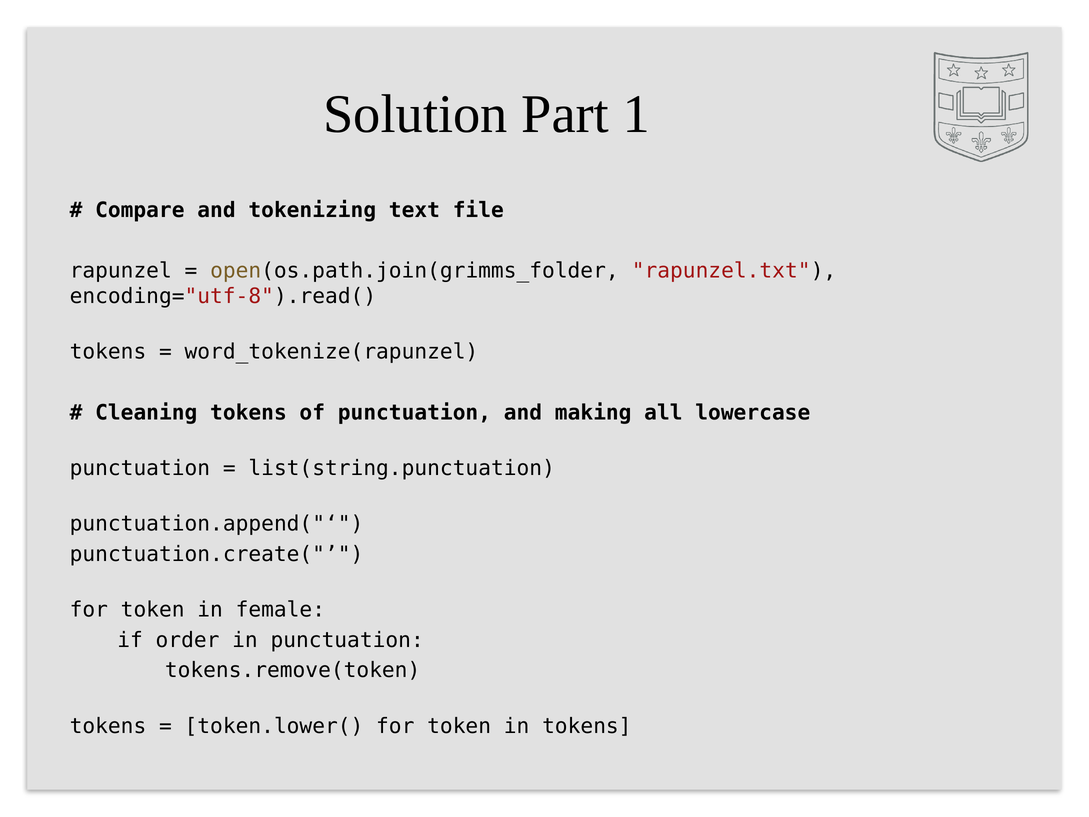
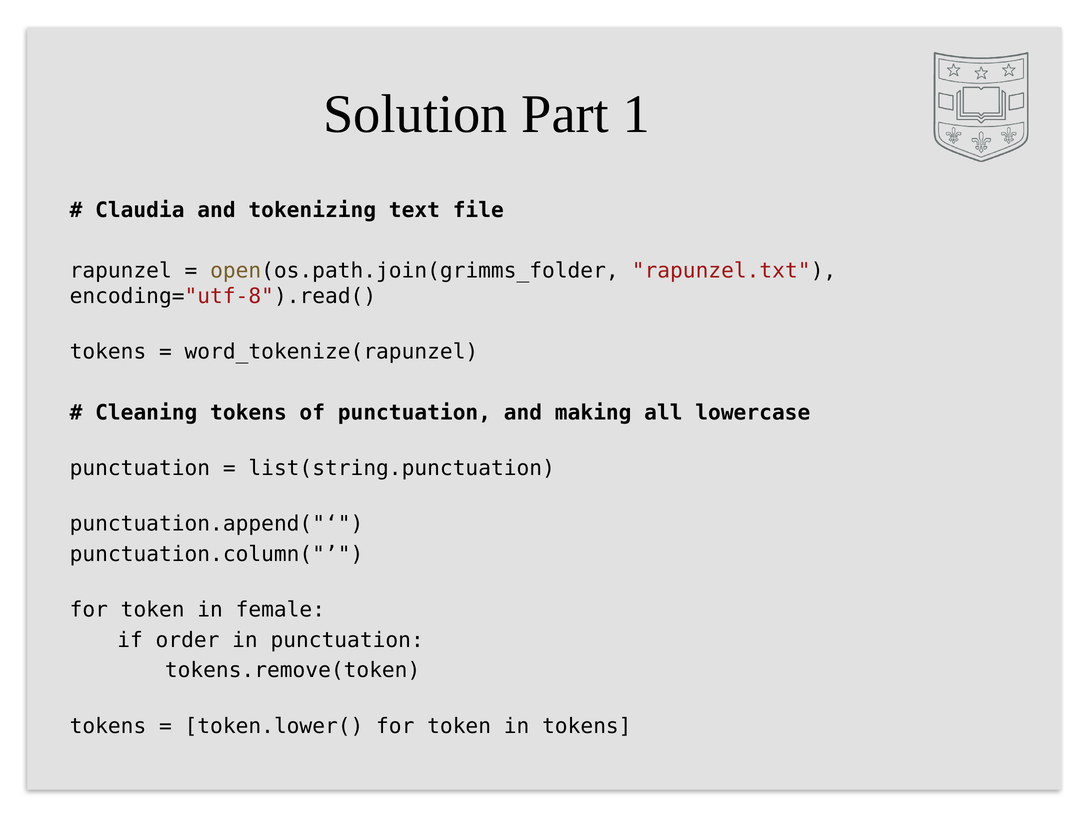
Compare: Compare -> Claudia (140, 210)
punctuation.create(: punctuation.create( -> punctuation.column( (216, 554)
